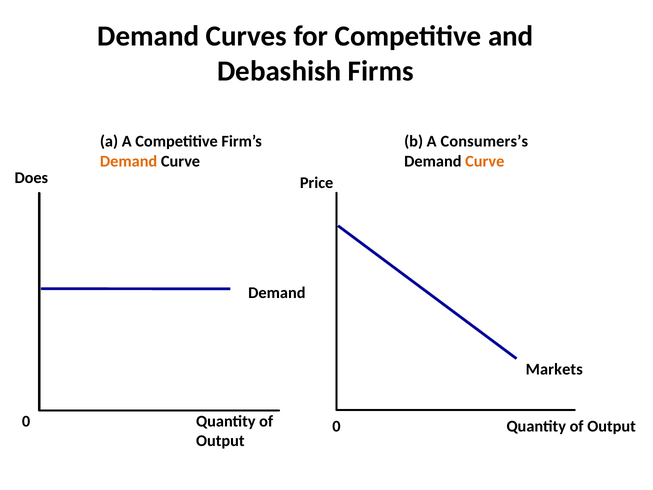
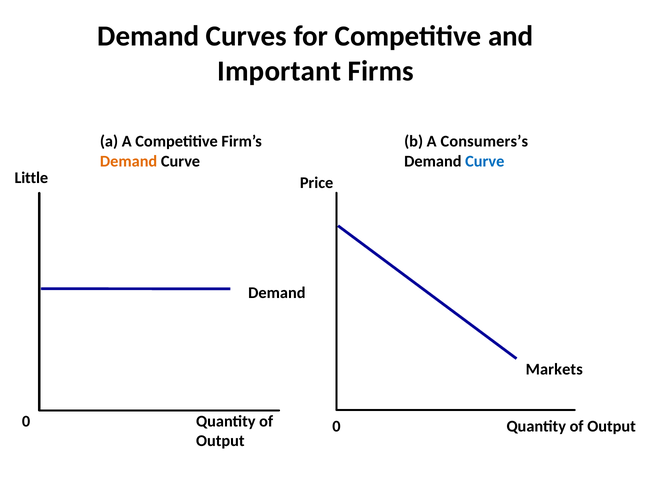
Debashish: Debashish -> Important (279, 71)
Curve colour: orange -> blue (485, 161)
Does: Does -> Little (31, 178)
